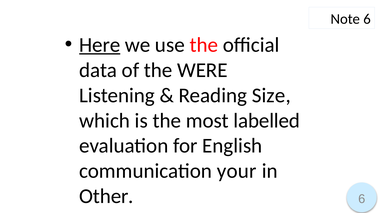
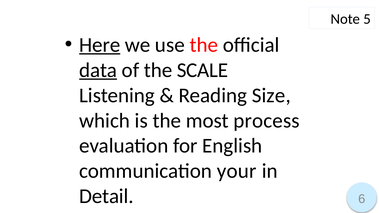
Note 6: 6 -> 5 (367, 19)
data underline: none -> present (98, 70)
WERE: WERE -> SCALE (202, 70)
labelled: labelled -> process (267, 121)
Other: Other -> Detail (106, 196)
